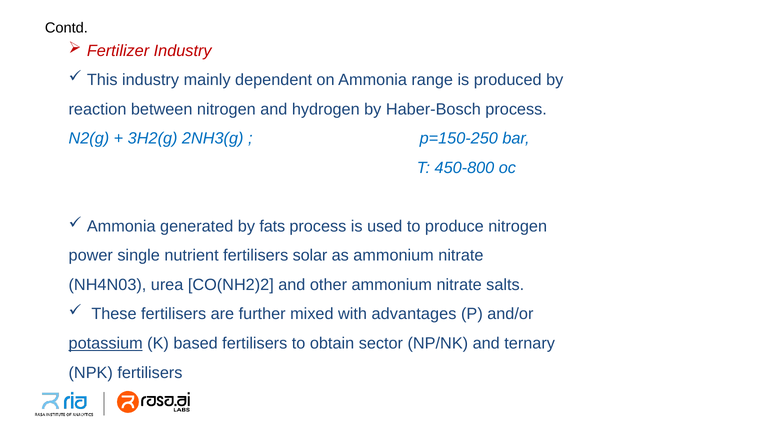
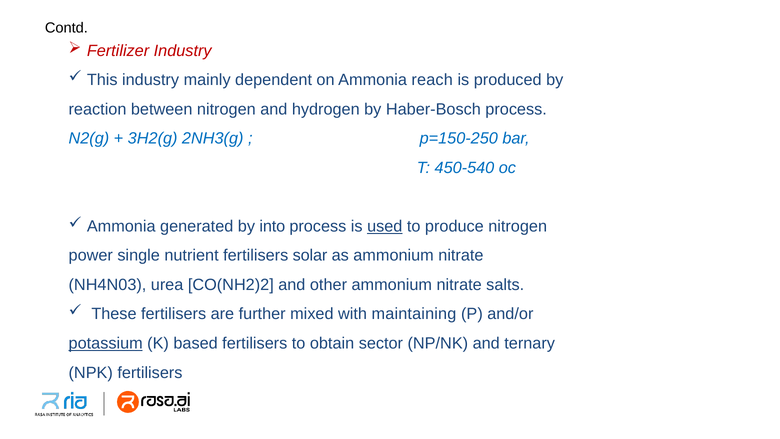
range: range -> reach (432, 80)
450-800: 450-800 -> 450-540 (464, 168)
fats: fats -> into (272, 226)
used underline: none -> present (385, 226)
advantages: advantages -> maintaining (414, 314)
